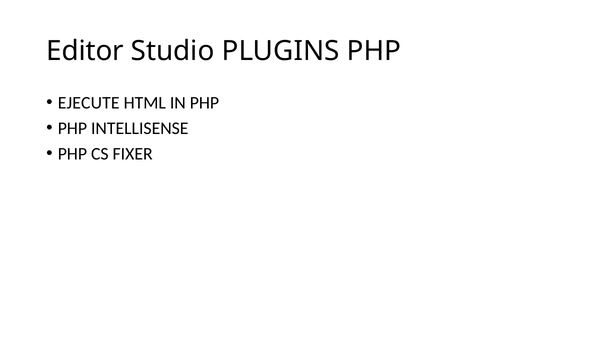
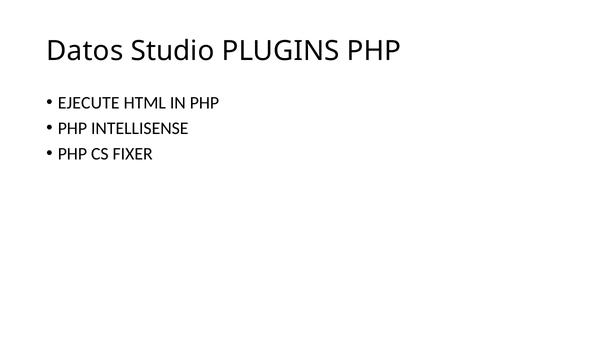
Editor: Editor -> Datos (85, 51)
